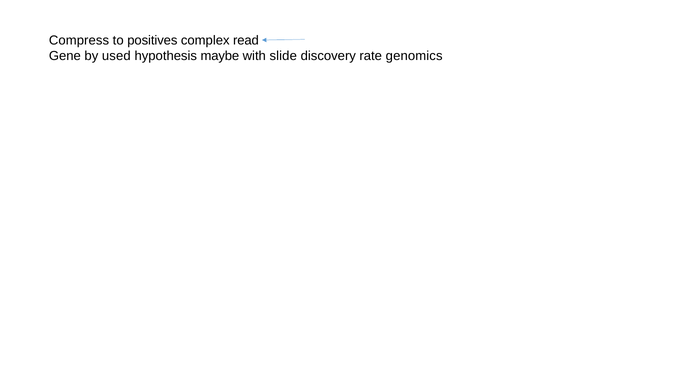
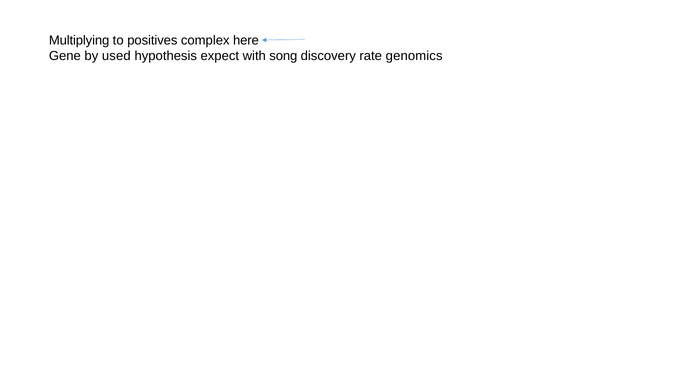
Compress: Compress -> Multiplying (79, 40)
read: read -> here (246, 40)
maybe: maybe -> expect (220, 56)
slide: slide -> song (283, 56)
